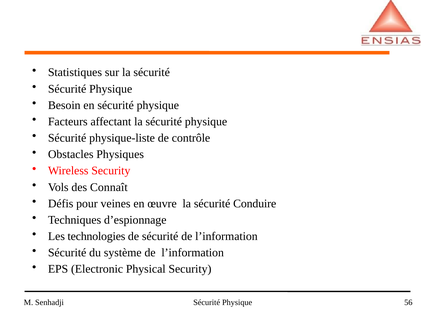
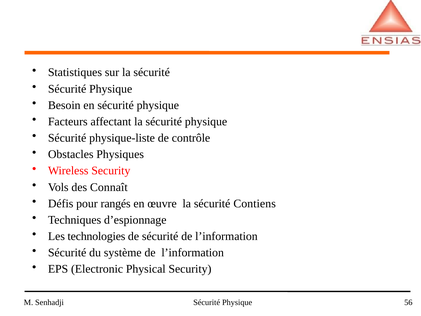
veines: veines -> rangés (116, 203)
Conduire: Conduire -> Contiens (255, 203)
